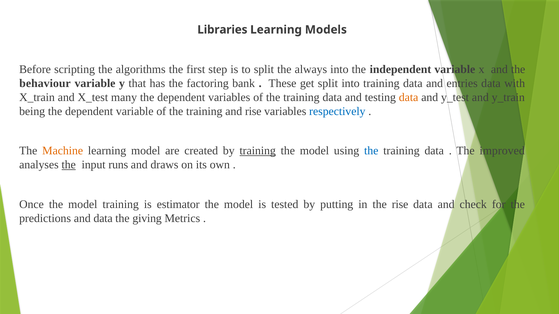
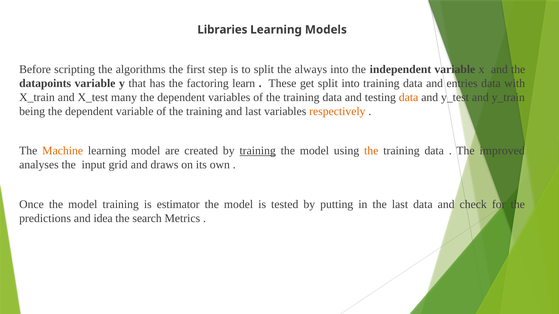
behaviour: behaviour -> datapoints (45, 83)
bank: bank -> learn (244, 83)
and rise: rise -> last (253, 111)
respectively colour: blue -> orange (337, 111)
the colour: blue -> orange (371, 151)
the underline: present -> none (69, 165)
runs: runs -> grid (118, 165)
the rise: rise -> last (400, 205)
and data: data -> idea (103, 219)
giving: giving -> search (147, 219)
